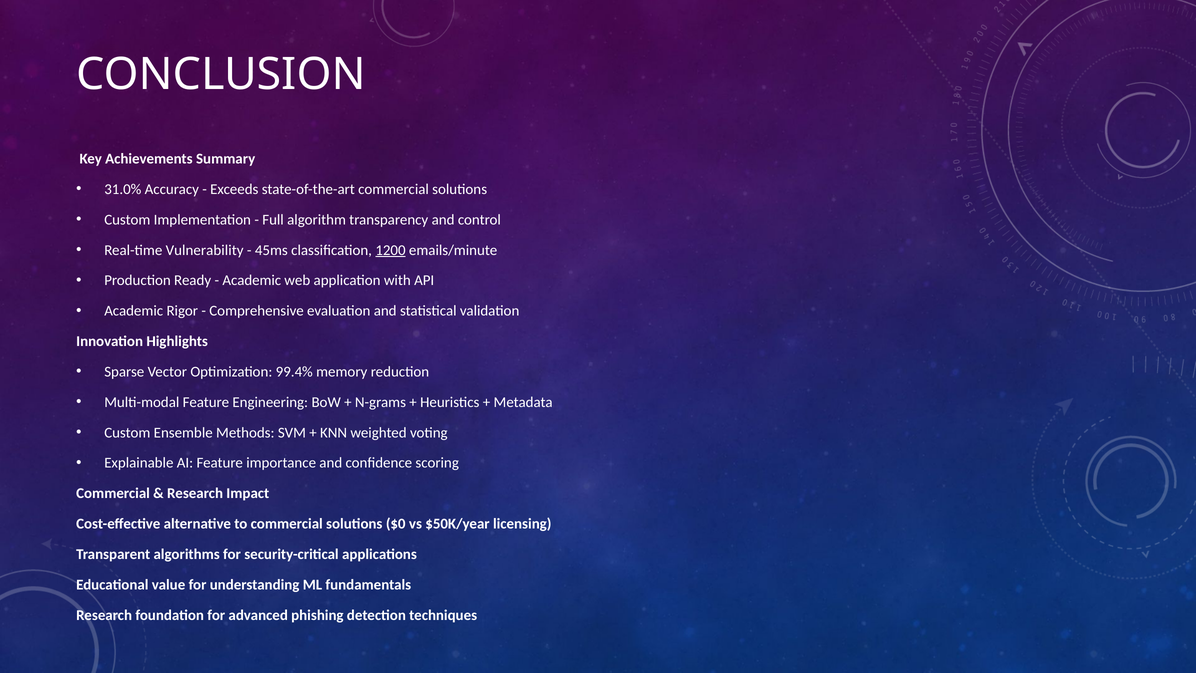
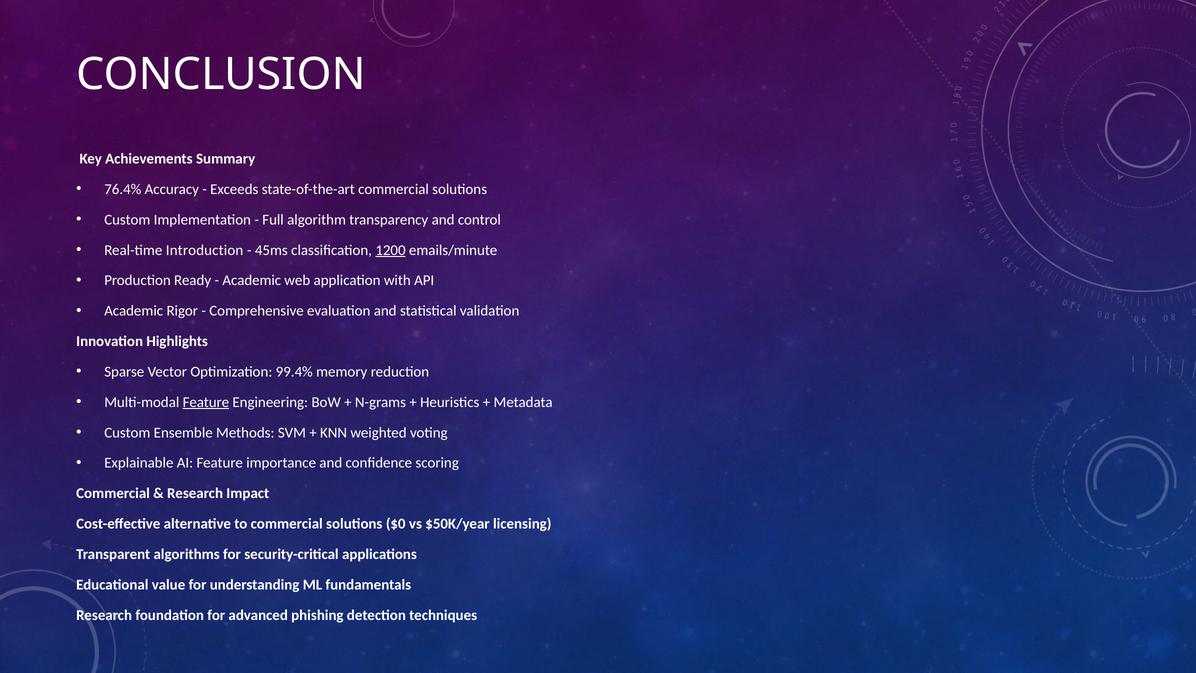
31.0%: 31.0% -> 76.4% (123, 189)
Vulnerability: Vulnerability -> Introduction (205, 250)
Feature underline: none -> present (206, 402)
